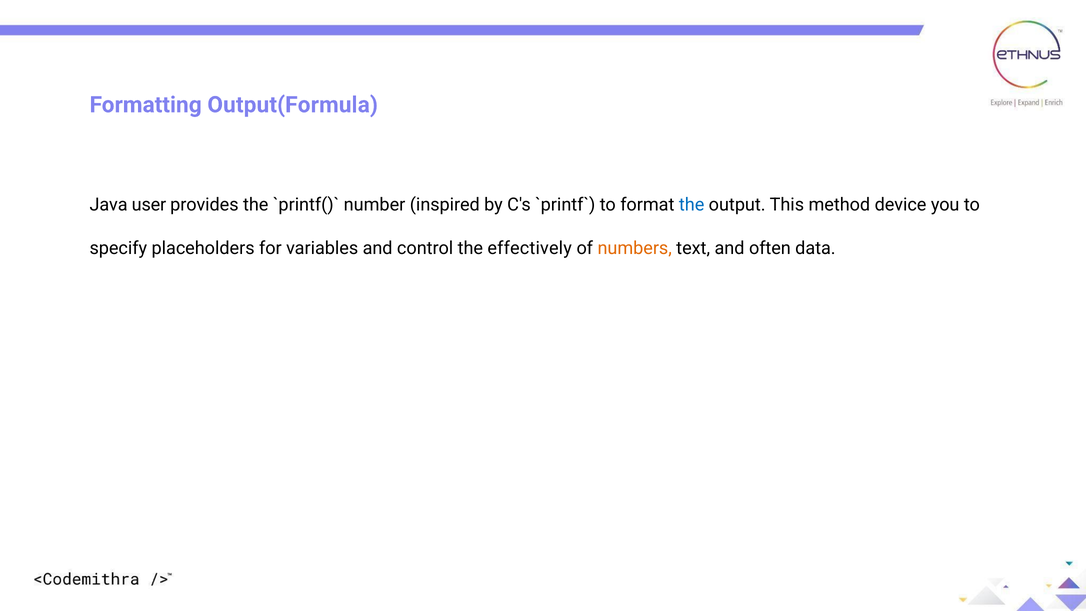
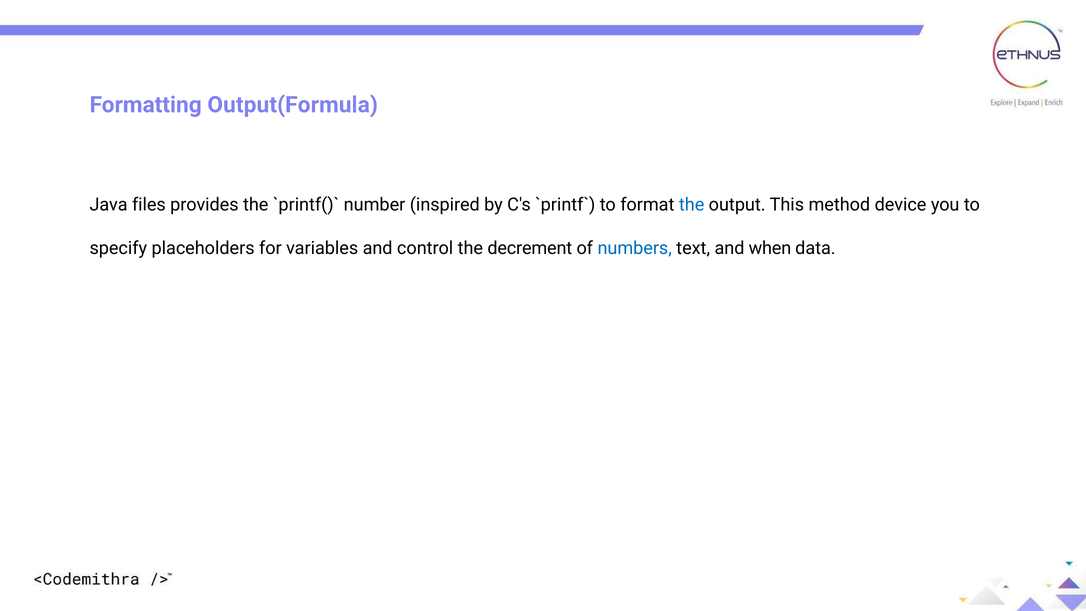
user: user -> files (149, 205)
effectively: effectively -> decrement (530, 248)
numbers colour: orange -> blue (635, 248)
often: often -> when (770, 248)
